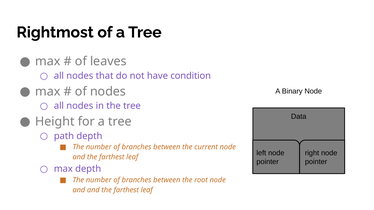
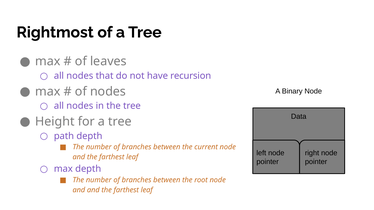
condition: condition -> recursion (191, 76)
